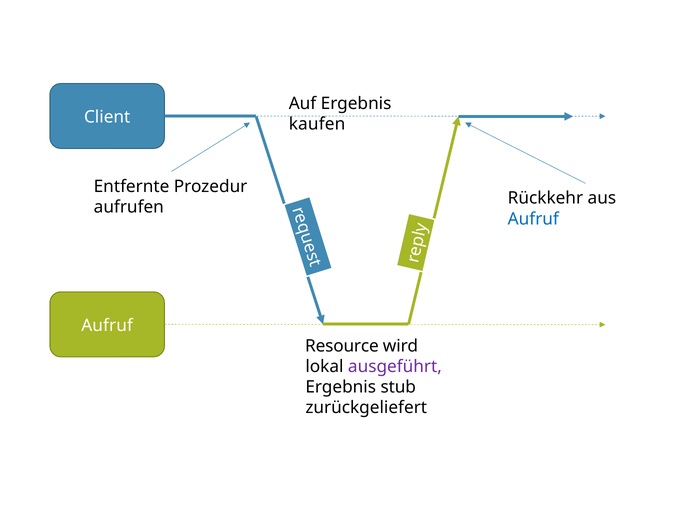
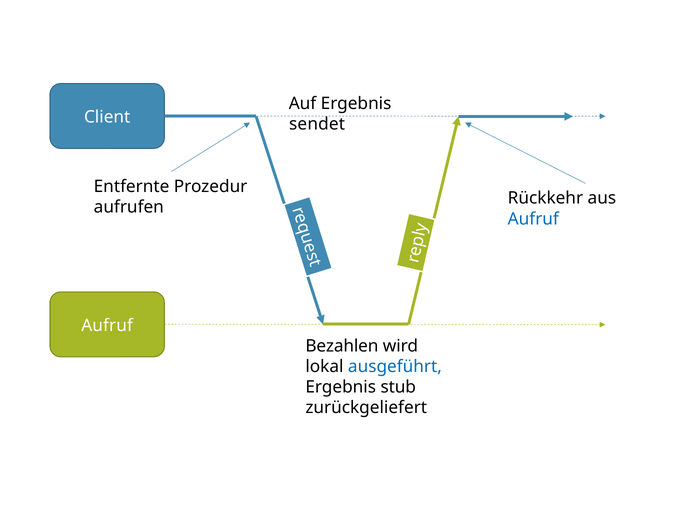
kaufen: kaufen -> sendet (317, 124)
Resource: Resource -> Bezahlen (342, 346)
ausgeführt colour: purple -> blue (395, 367)
